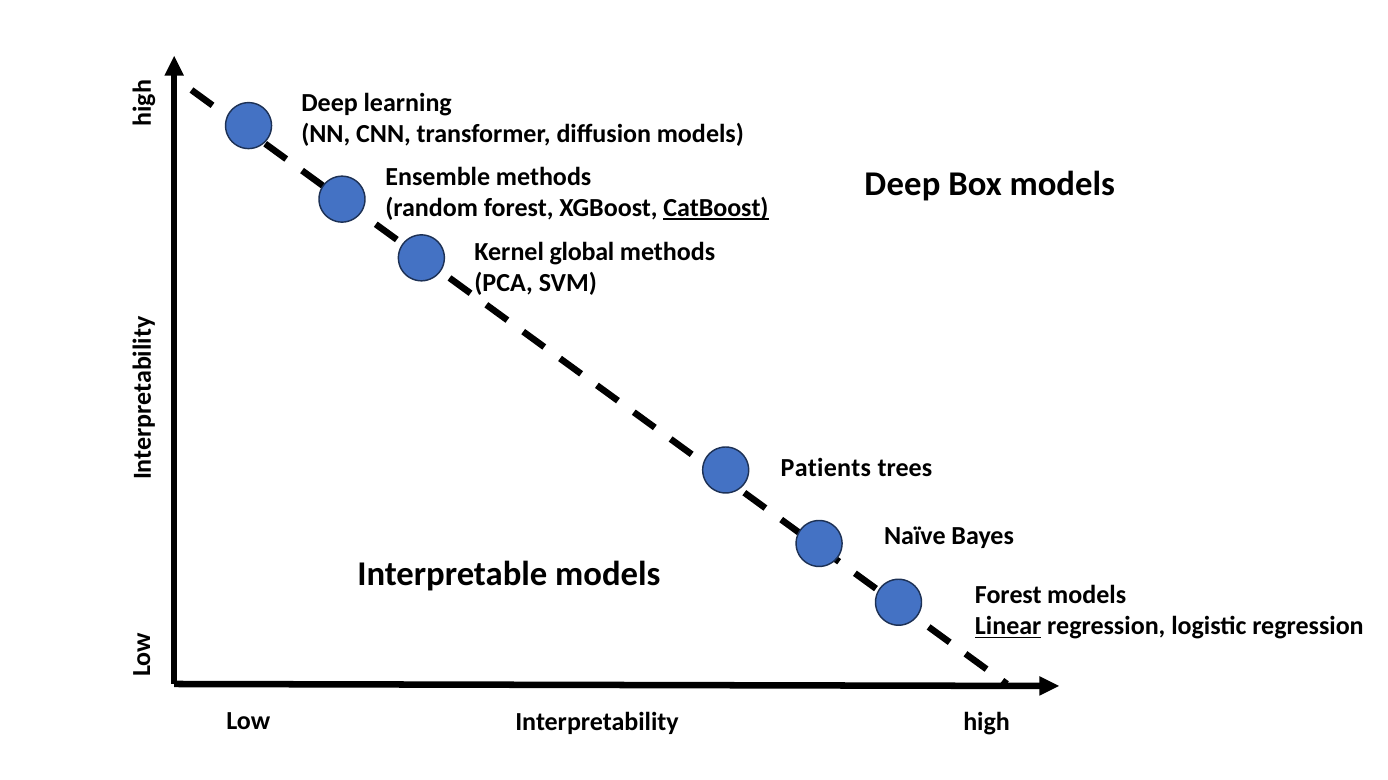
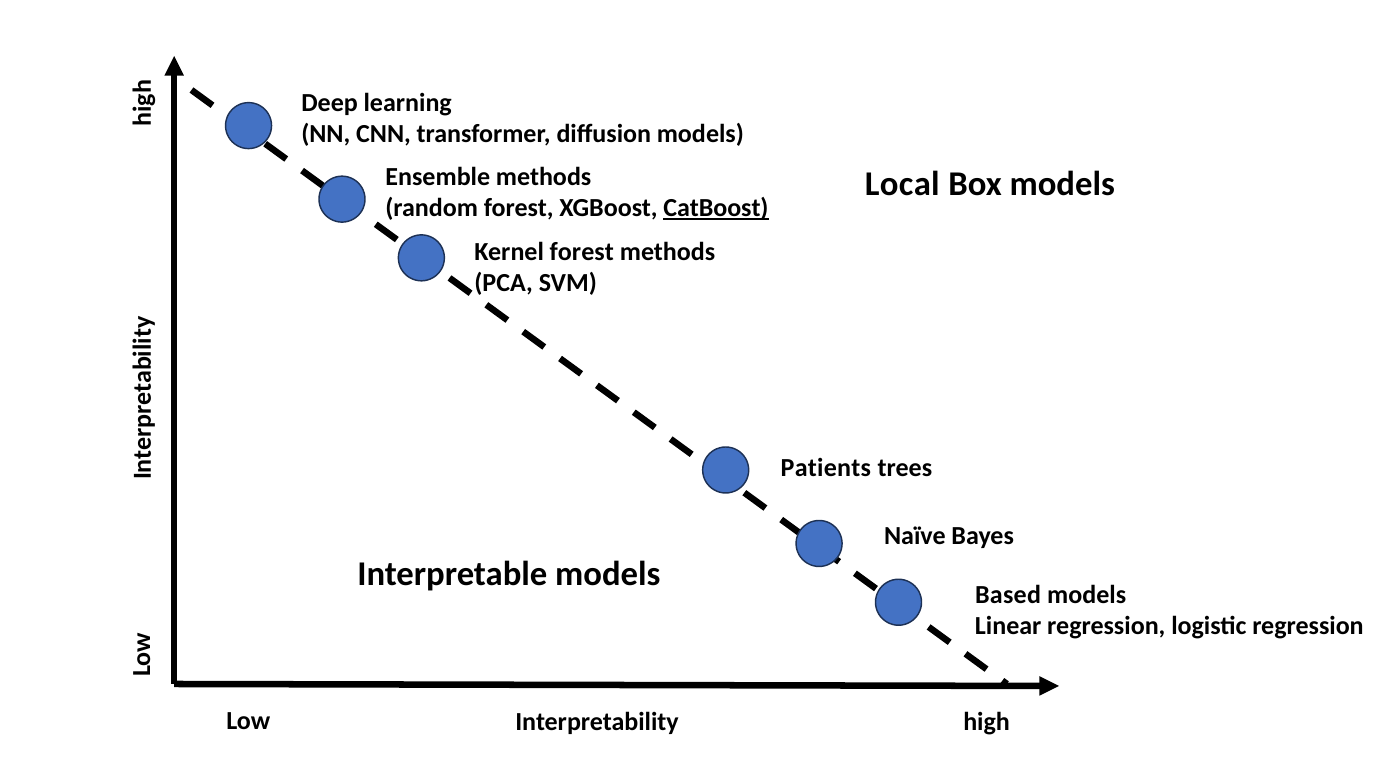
Deep: Deep -> Local (902, 184)
Kernel global: global -> forest (582, 252)
Forest: Forest -> Based (1008, 596)
Linear underline: present -> none (1008, 627)
